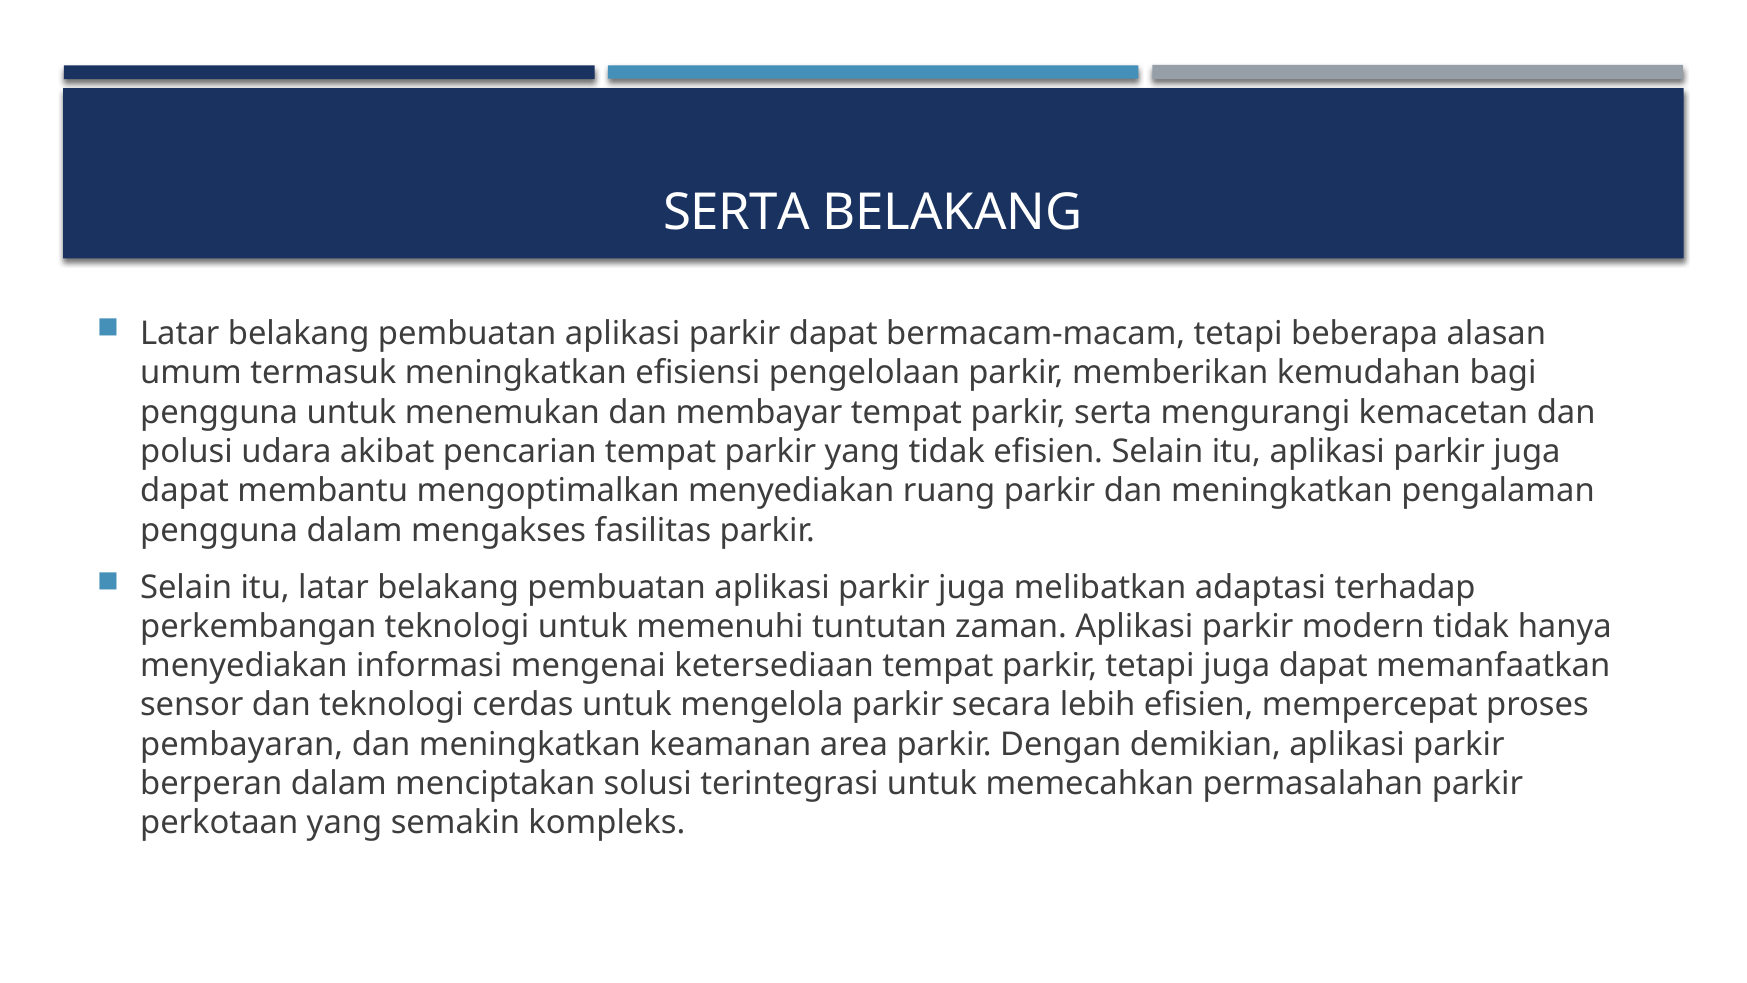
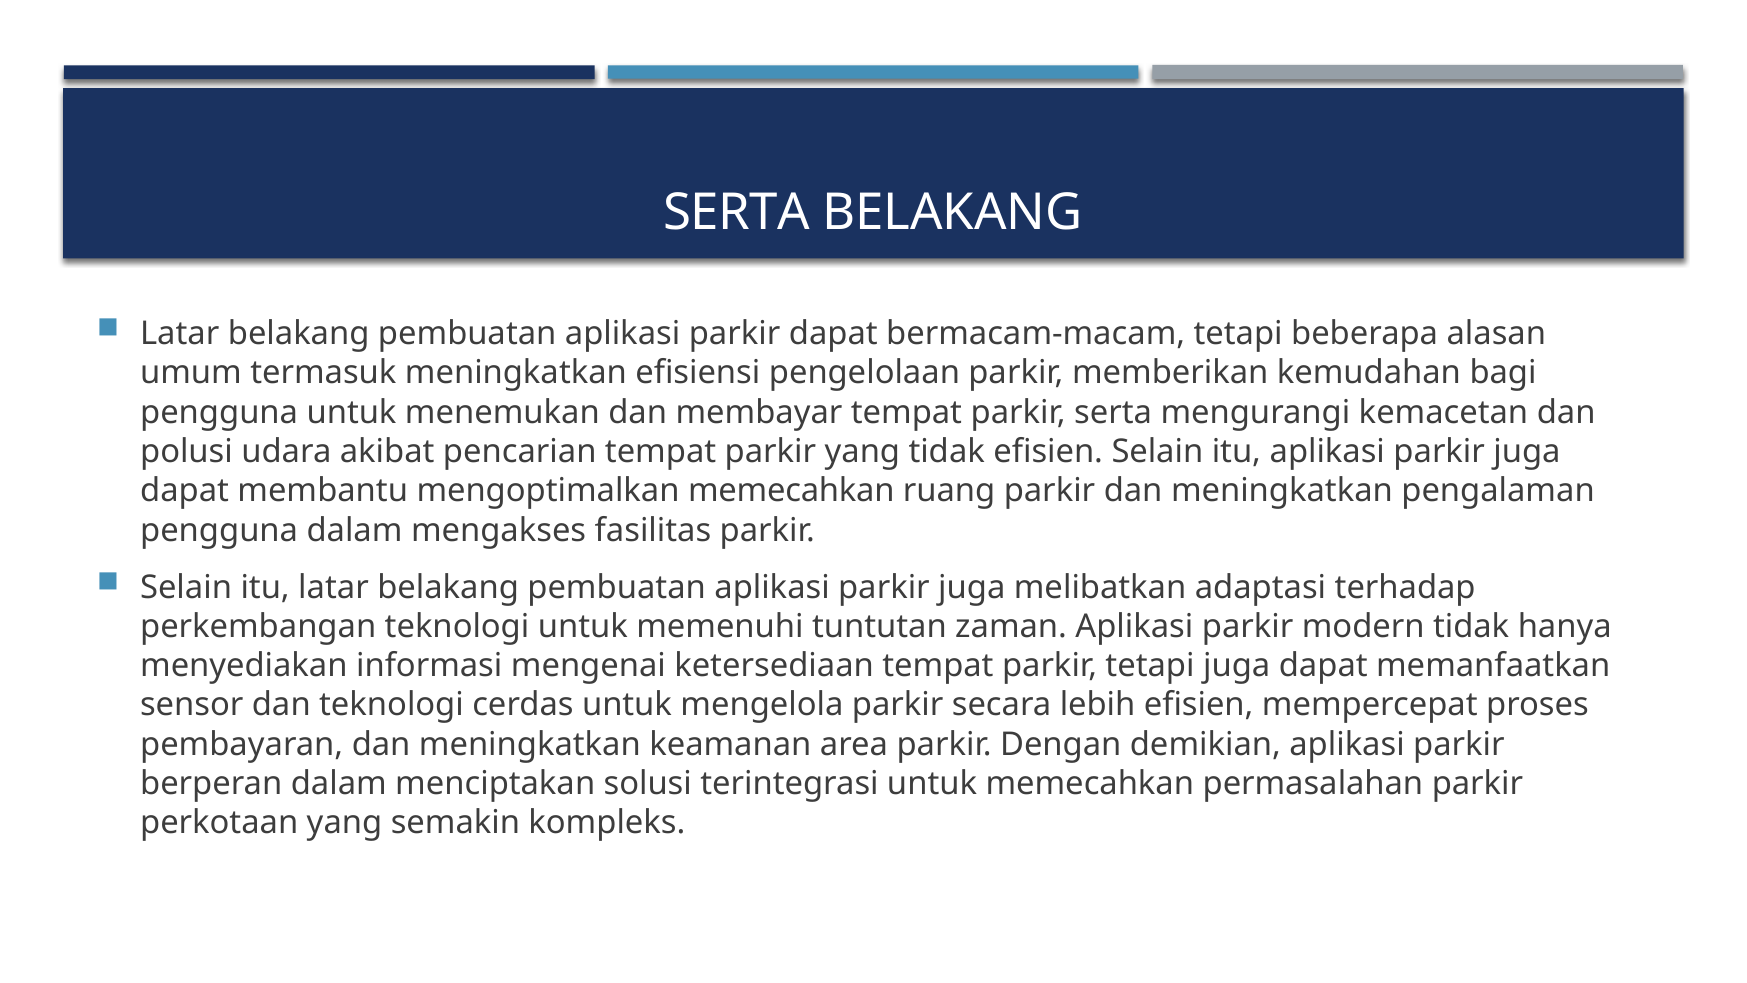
mengoptimalkan menyediakan: menyediakan -> memecahkan (791, 491)
